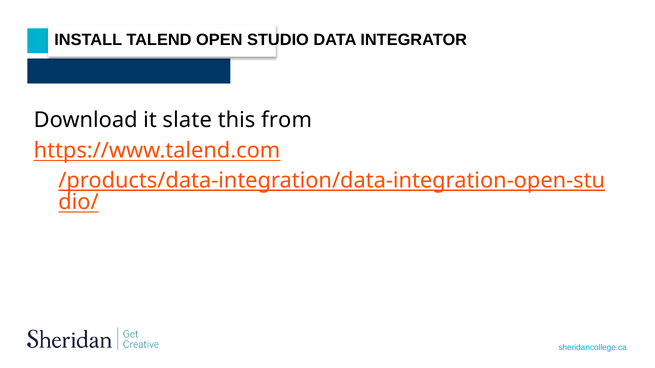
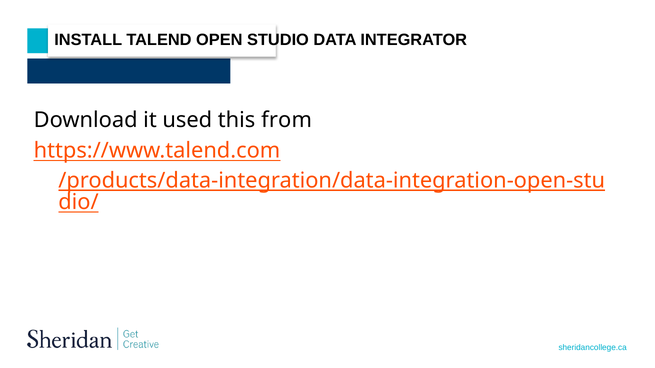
slate: slate -> used (187, 120)
